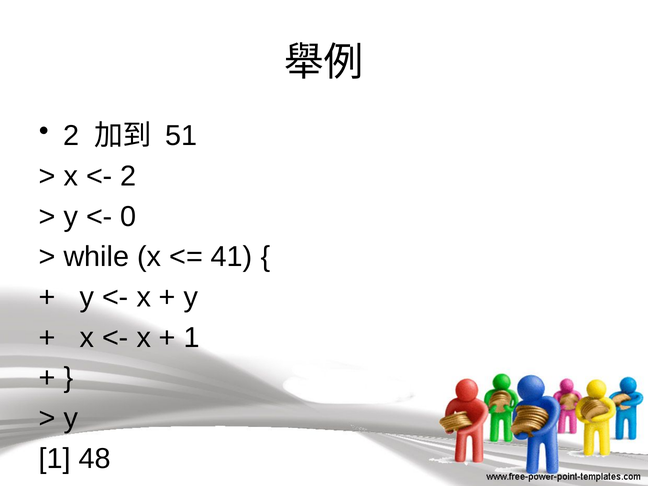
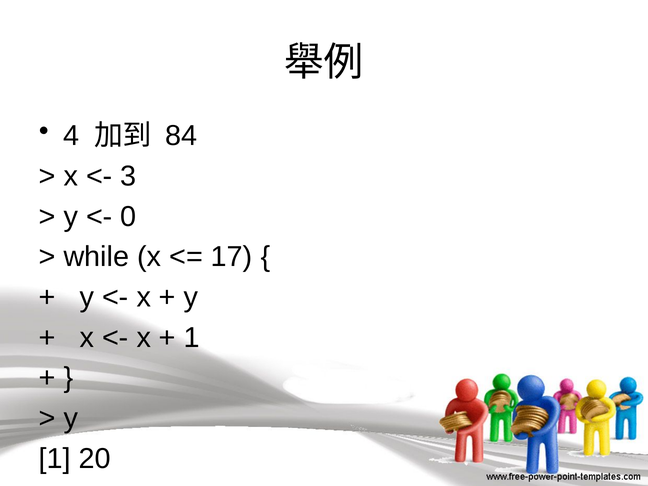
2: 2 -> 4 (71, 136)
51: 51 -> 84 (181, 136)
2: 2 -> 3 (128, 176)
41: 41 -> 17 (232, 257)
48: 48 -> 20 (95, 459)
